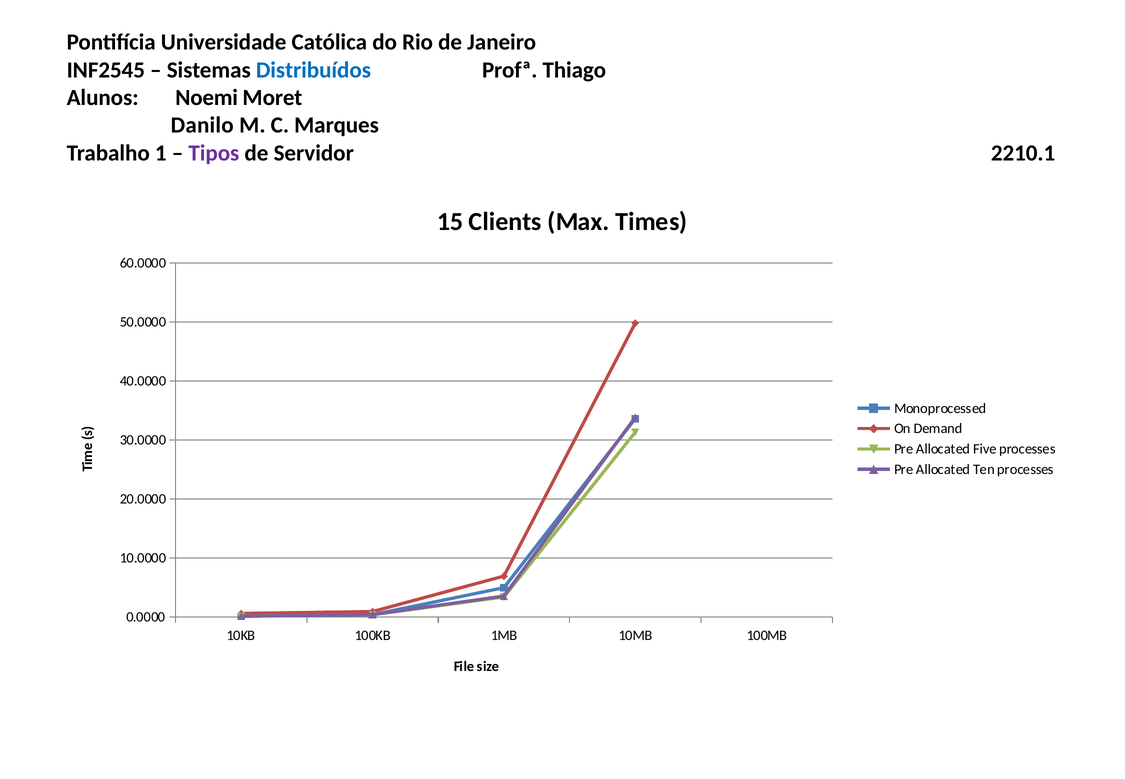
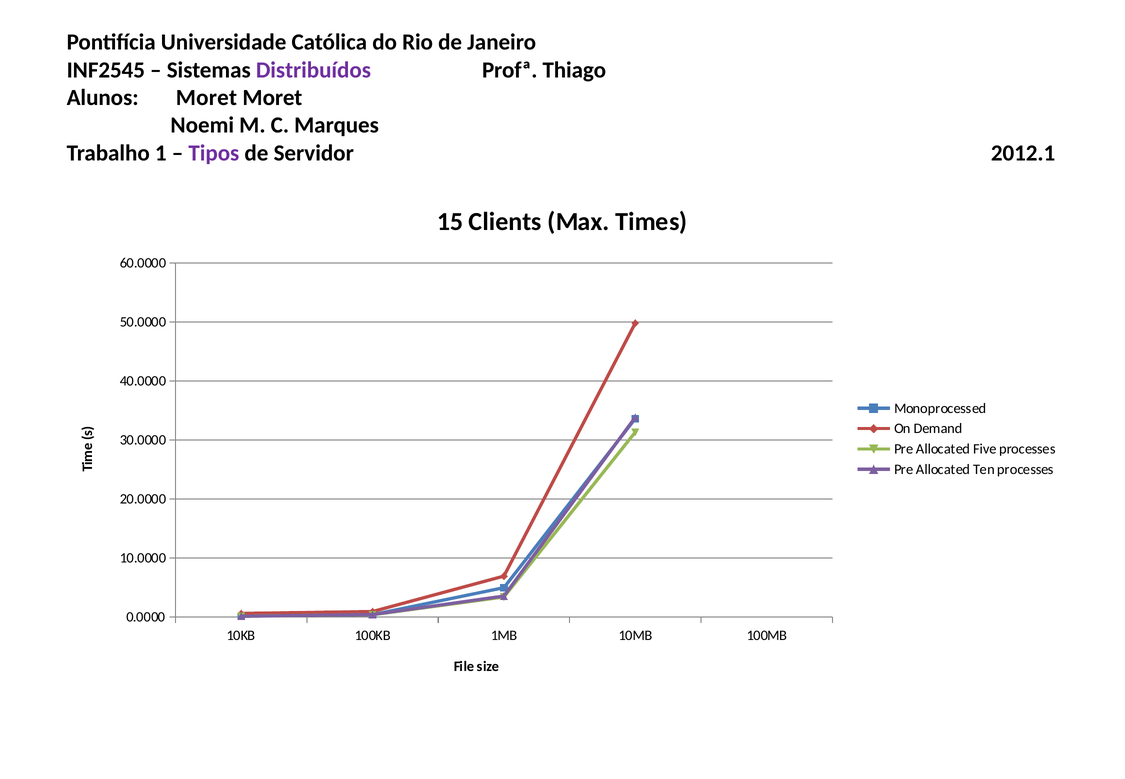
Distribuídos colour: blue -> purple (313, 70)
Alunos Noemi: Noemi -> Moret (206, 98)
Danilo: Danilo -> Noemi (202, 125)
2210.1: 2210.1 -> 2012.1 (1023, 153)
